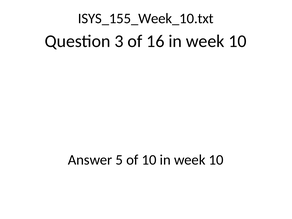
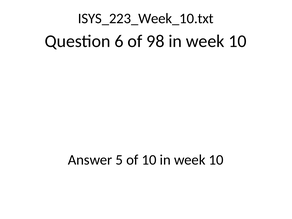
ISYS_155_Week_10.txt: ISYS_155_Week_10.txt -> ISYS_223_Week_10.txt (146, 18)
3: 3 -> 6 (119, 41)
16: 16 -> 98 (155, 41)
